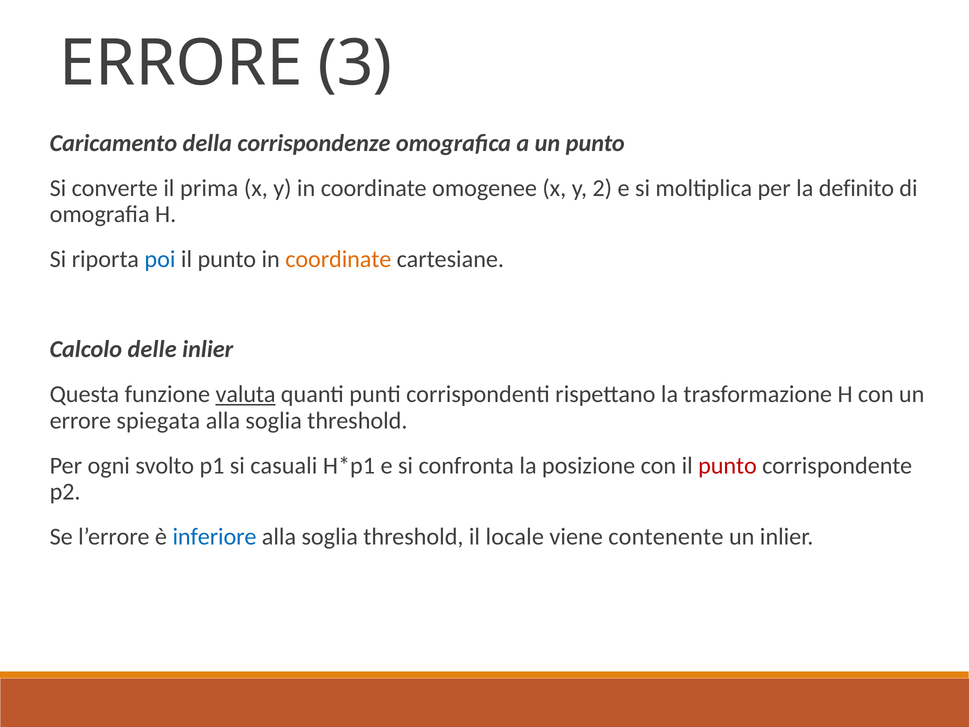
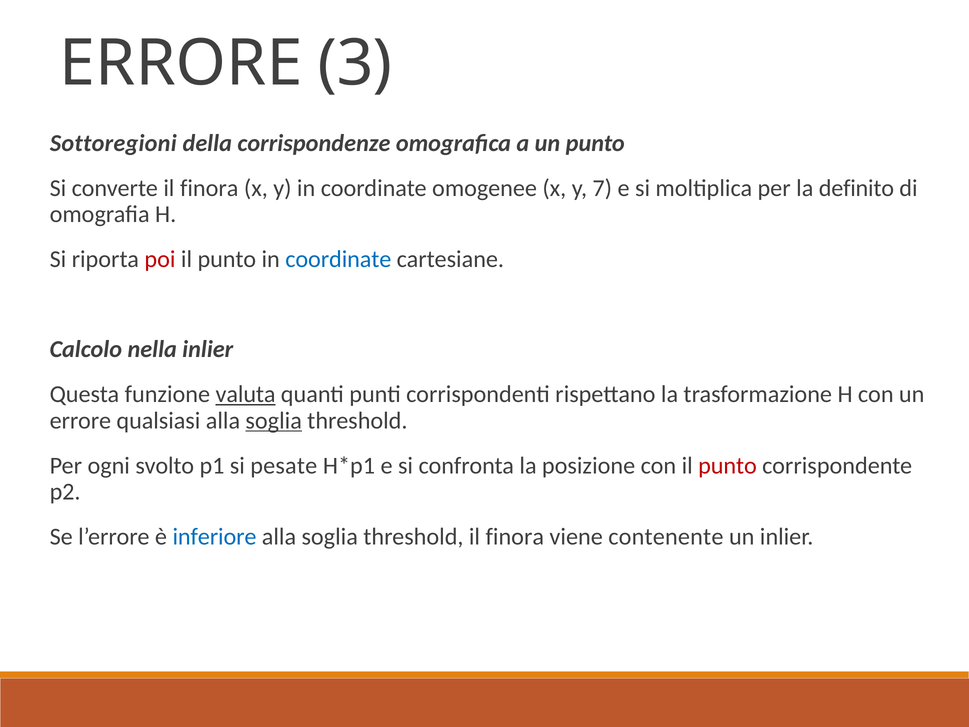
Caricamento: Caricamento -> Sottoregioni (113, 143)
converte il prima: prima -> finora (209, 188)
2: 2 -> 7 (602, 188)
poi colour: blue -> red (160, 259)
coordinate colour: orange -> blue (338, 259)
delle: delle -> nella (152, 349)
spiegata: spiegata -> qualsiasi (158, 420)
soglia underline: none -> present (274, 420)
casuali: casuali -> pesate (284, 465)
threshold il locale: locale -> finora (515, 537)
